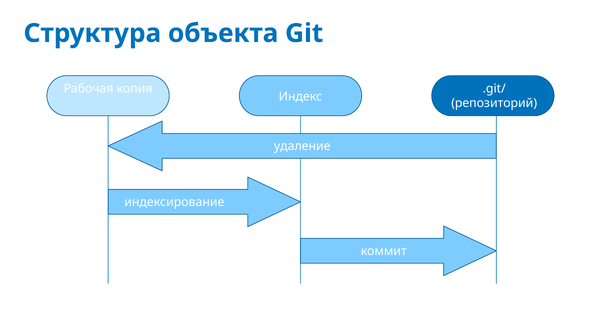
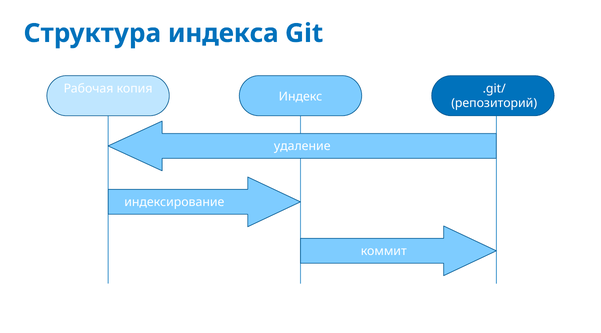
объекта: объекта -> индекса (223, 33)
